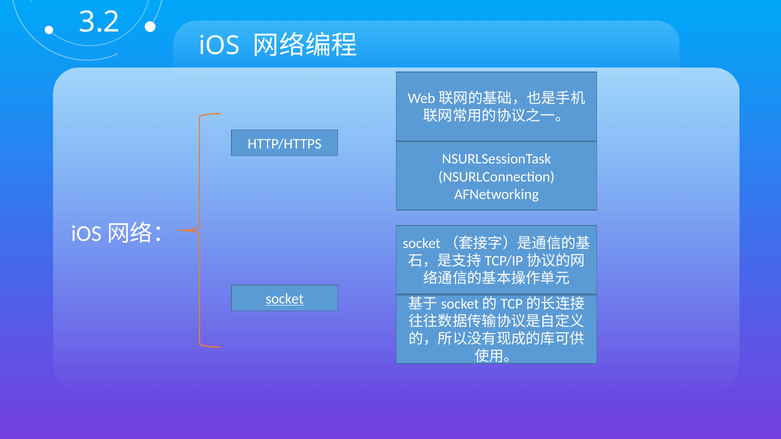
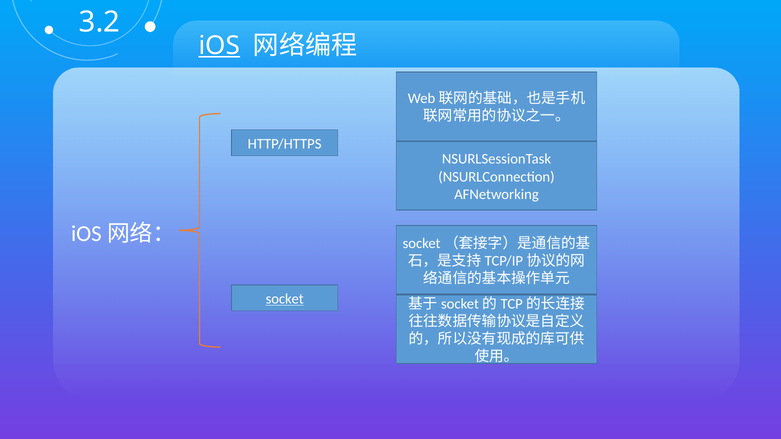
iOS underline: none -> present (219, 46)
